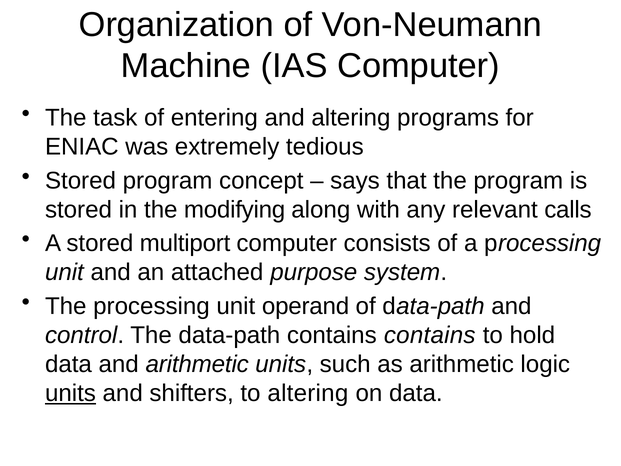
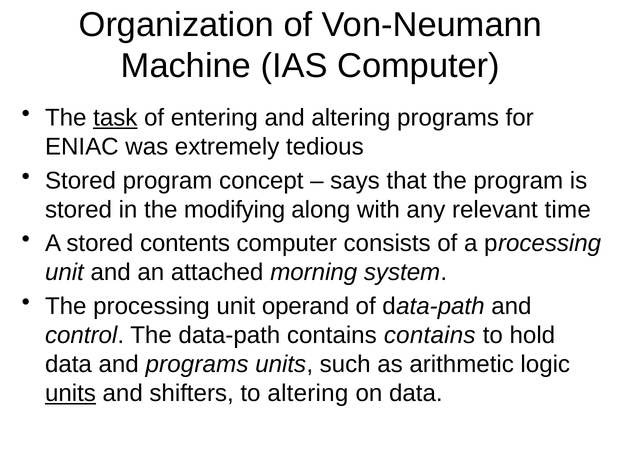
task underline: none -> present (115, 118)
calls: calls -> time (568, 209)
multiport: multiport -> contents (185, 243)
purpose: purpose -> morning (314, 272)
and arithmetic: arithmetic -> programs (197, 364)
